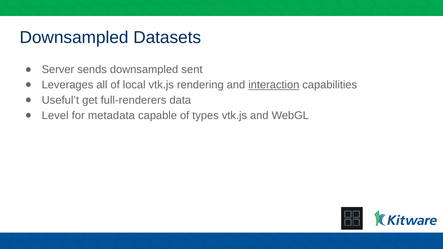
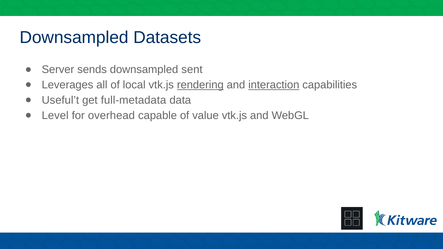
rendering underline: none -> present (200, 85)
full-renderers: full-renderers -> full-metadata (134, 100)
metadata: metadata -> overhead (111, 116)
types: types -> value (206, 116)
